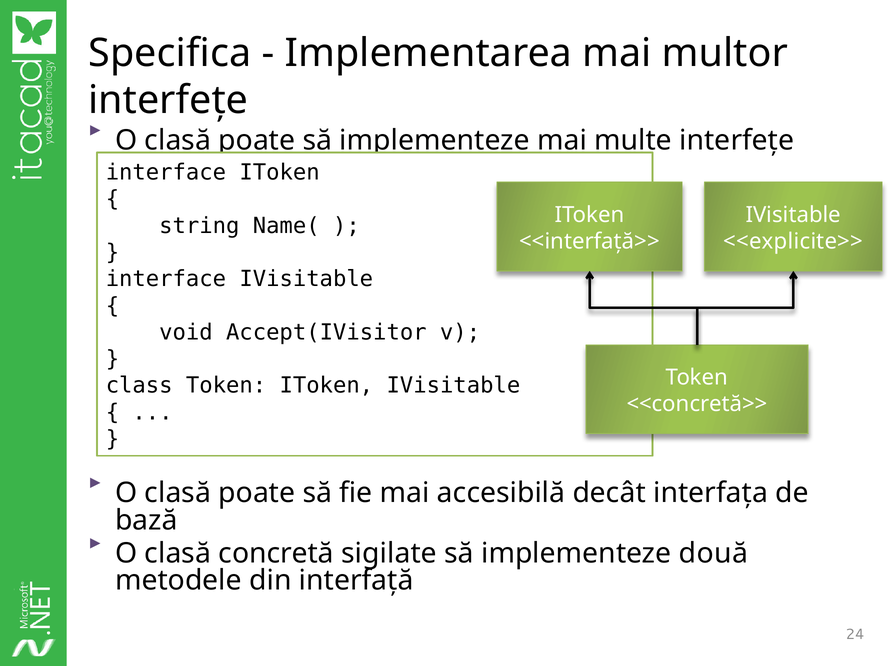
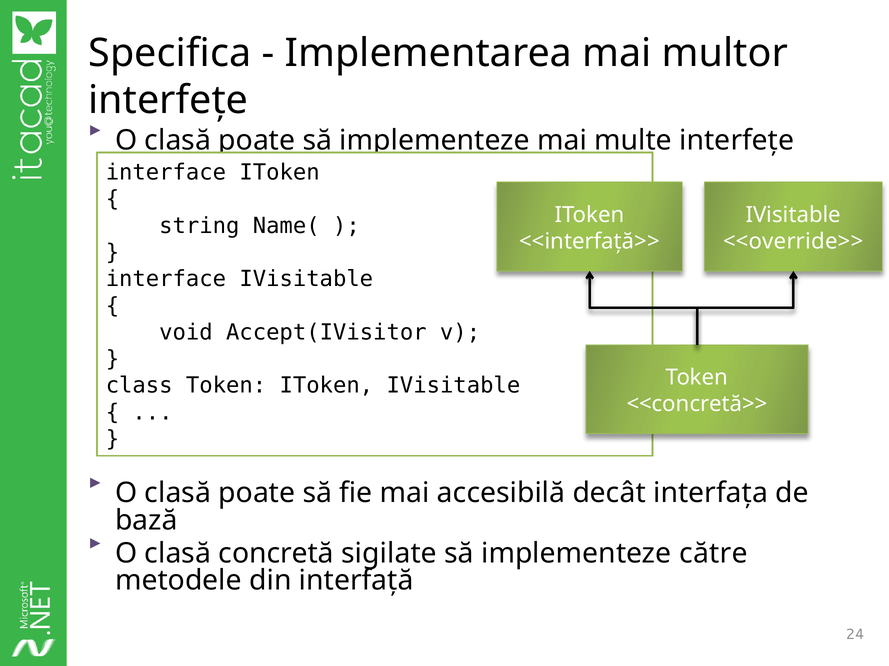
<<explicite>>: <<explicite>> -> <<override>> (793, 242)
două: două -> către (713, 554)
